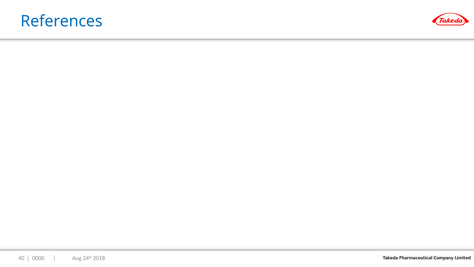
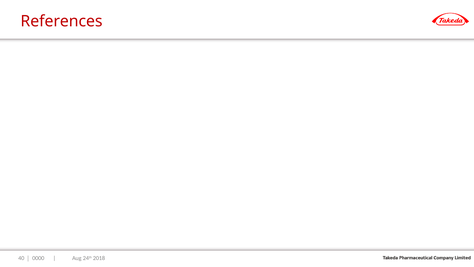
References colour: blue -> red (61, 21)
